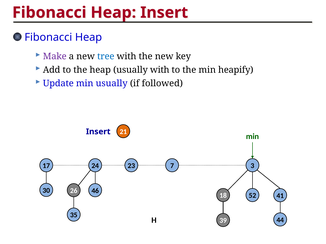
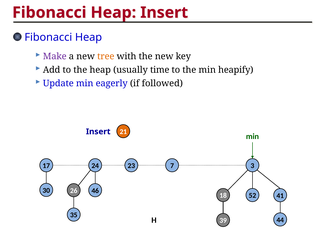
tree colour: blue -> orange (106, 56)
usually with: with -> time (160, 70)
min usually: usually -> eagerly (112, 84)
